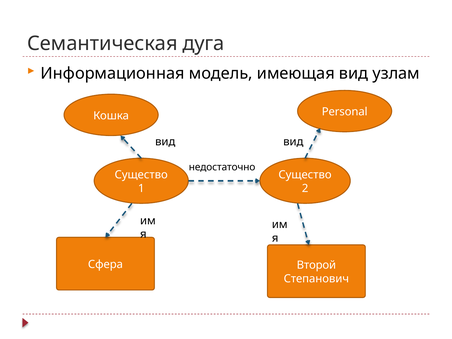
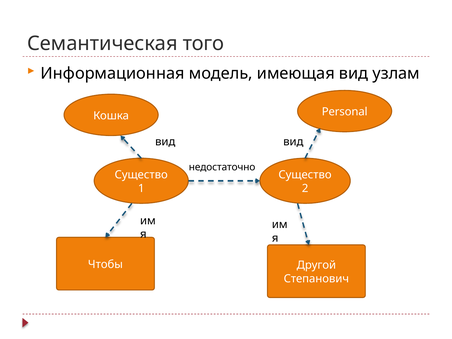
дуга: дуга -> того (203, 44)
Сфера: Сфера -> Чтобы (105, 264)
Второй: Второй -> Другой (316, 265)
